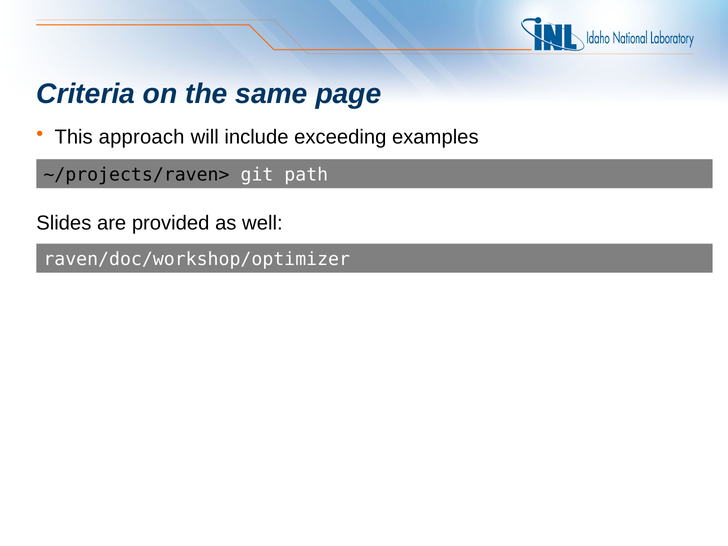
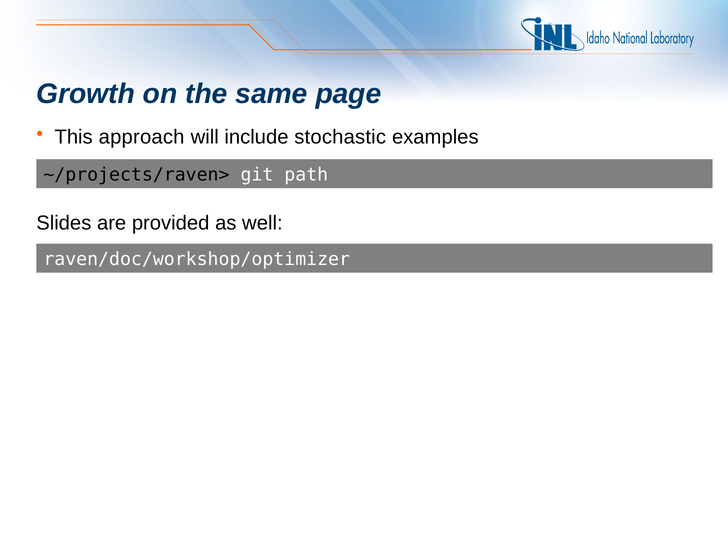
Criteria: Criteria -> Growth (86, 94)
exceeding: exceeding -> stochastic (340, 137)
